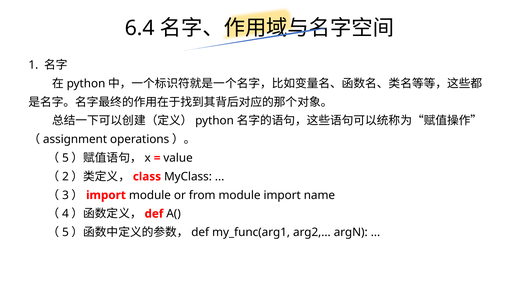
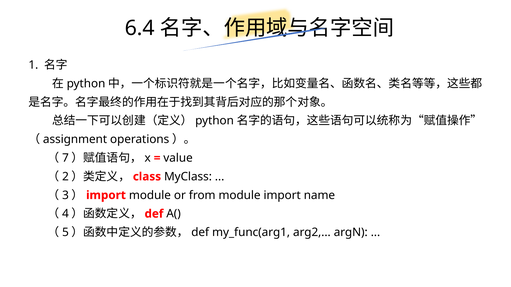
5: 5 -> 7 (65, 158)
